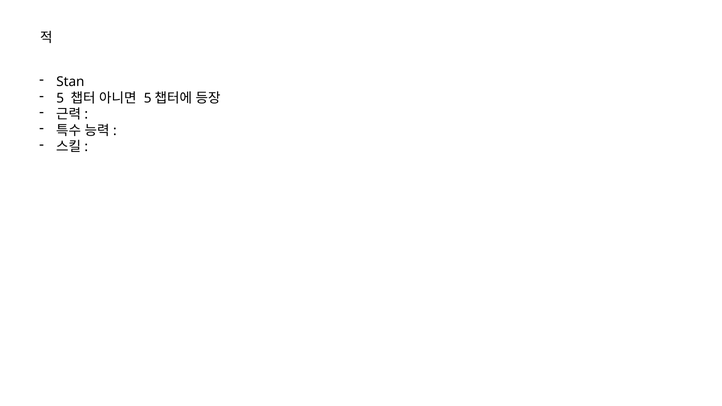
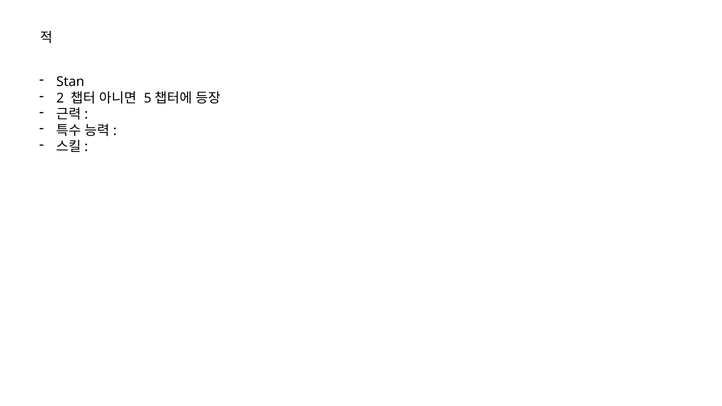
5: 5 -> 2 (60, 98)
